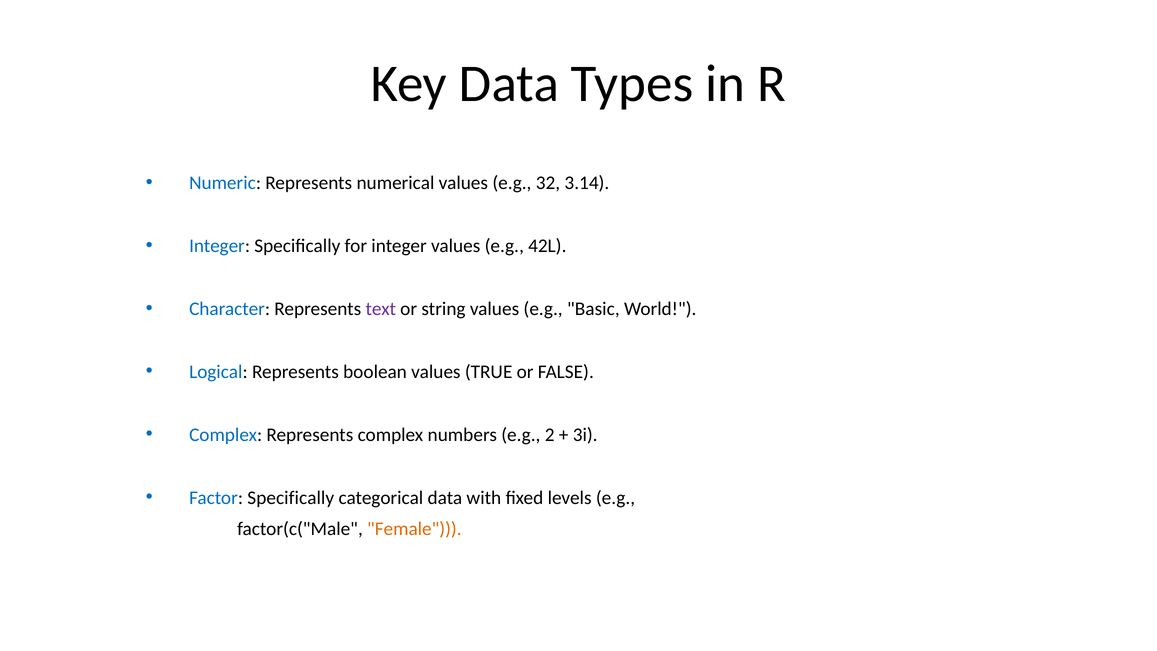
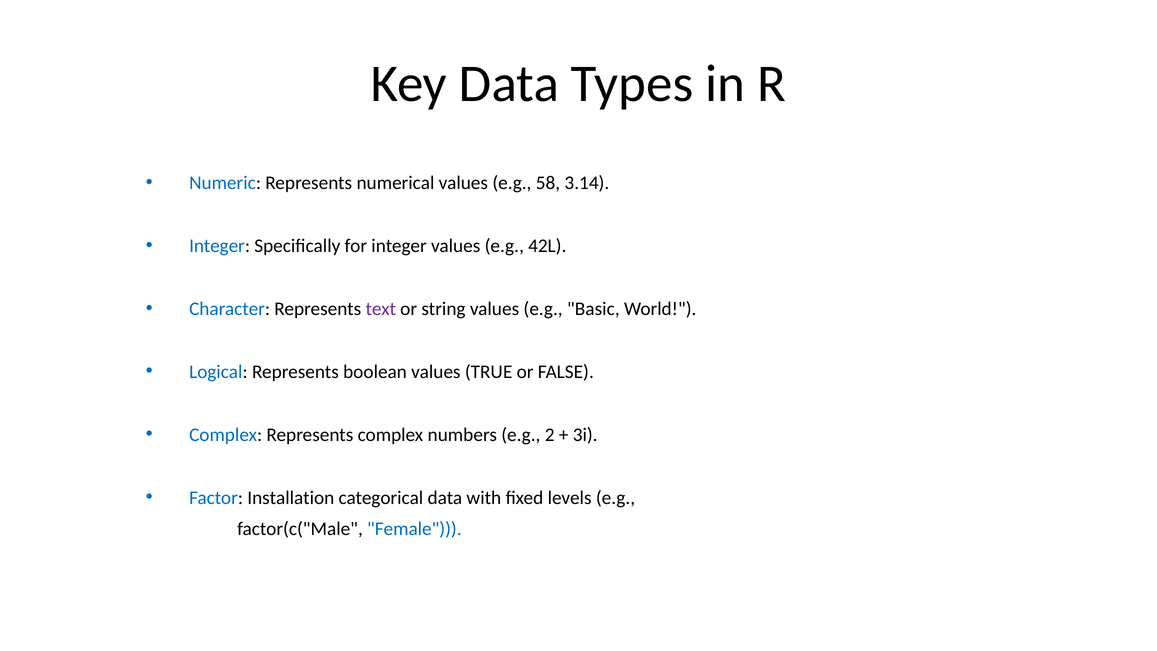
32: 32 -> 58 (548, 183)
Factor Specifically: Specifically -> Installation (291, 498)
Female colour: orange -> blue (414, 529)
